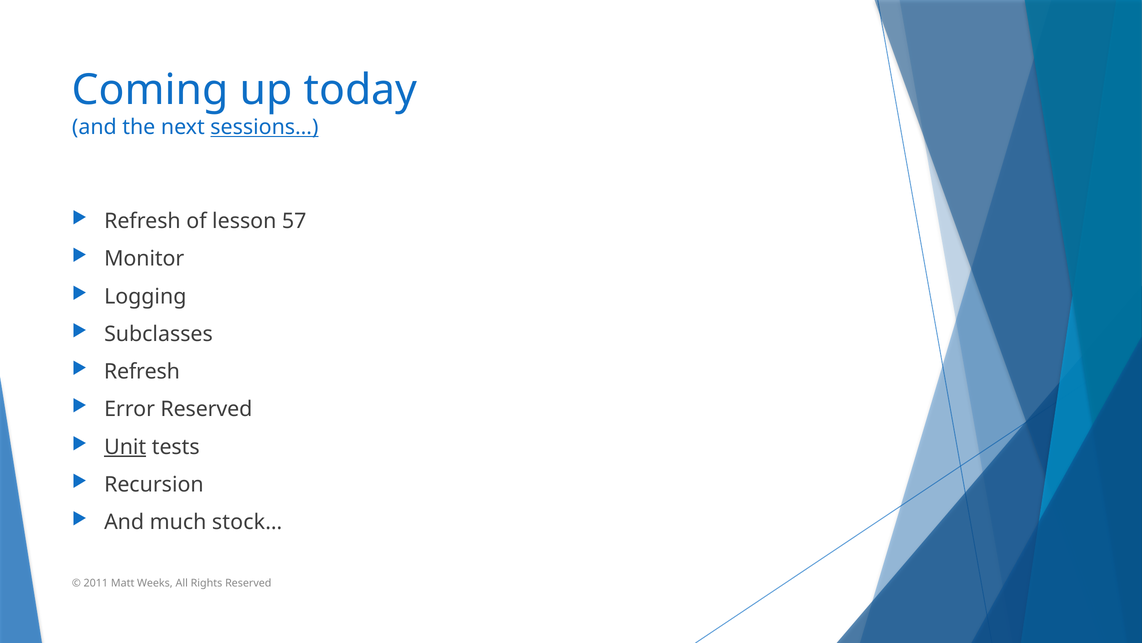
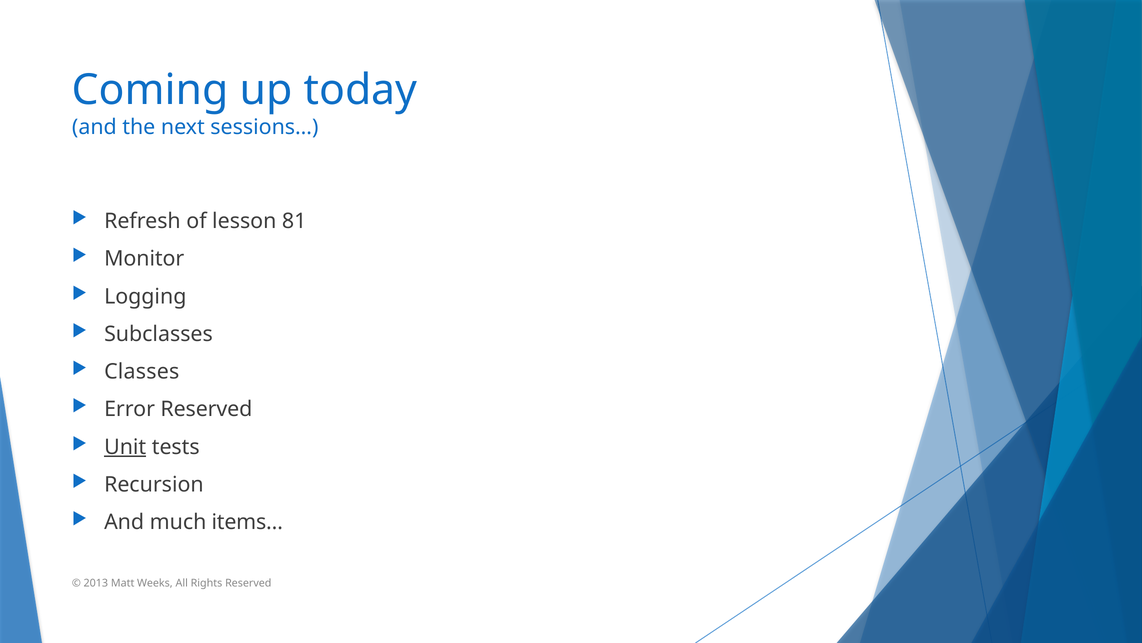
sessions… underline: present -> none (264, 127)
57: 57 -> 81 (294, 221)
Refresh: Refresh -> Classes (142, 371)
stock…: stock… -> items… (247, 522)
2011: 2011 -> 2013 (96, 583)
